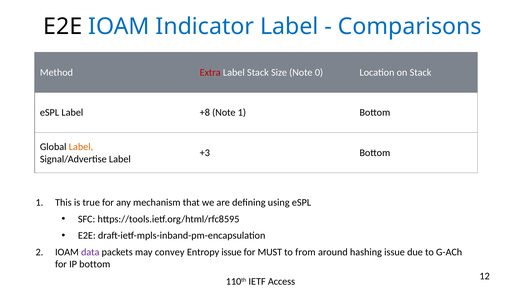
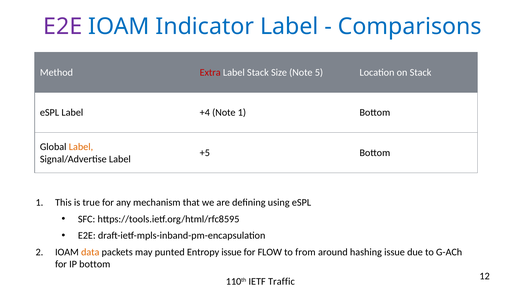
E2E colour: black -> purple (63, 27)
0: 0 -> 5 (319, 72)
+8: +8 -> +4 (205, 113)
+3: +3 -> +5 (205, 153)
data colour: purple -> orange (90, 252)
convey: convey -> punted (170, 252)
MUST: MUST -> FLOW (270, 252)
Access: Access -> Traffic (281, 282)
